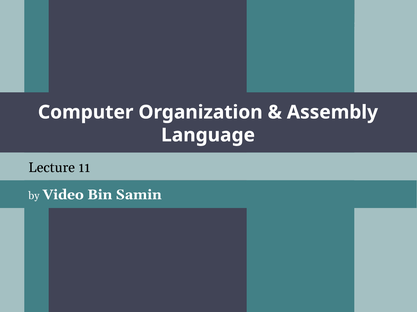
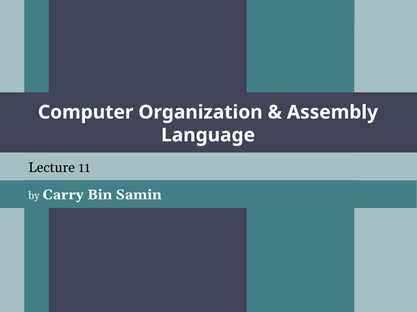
Video: Video -> Carry (63, 195)
